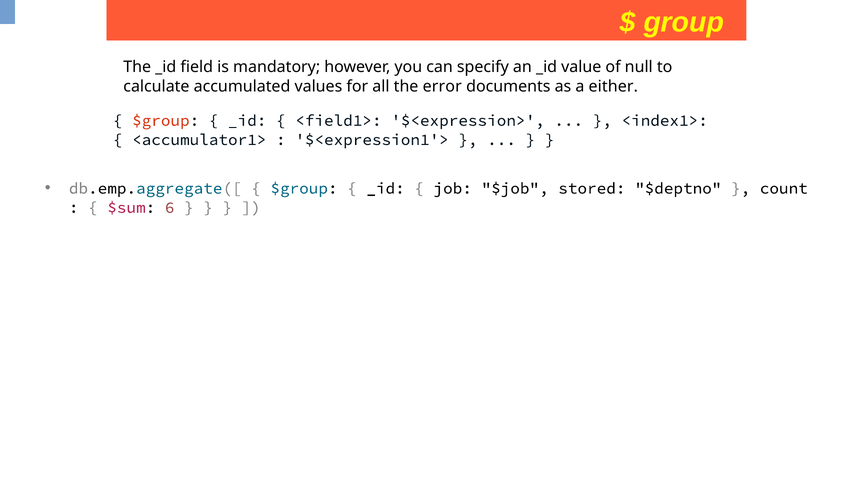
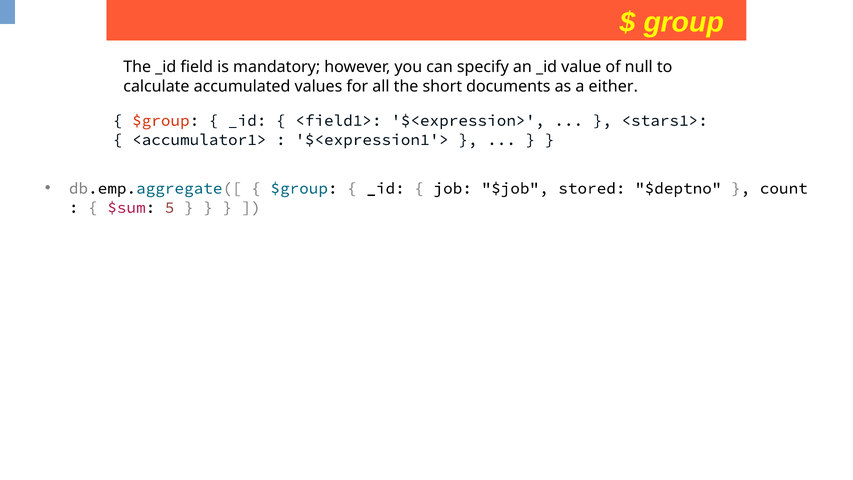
error: error -> short (442, 86)
<index1>: <index1> -> <stars1> (665, 120)
6: 6 -> 5 (170, 207)
